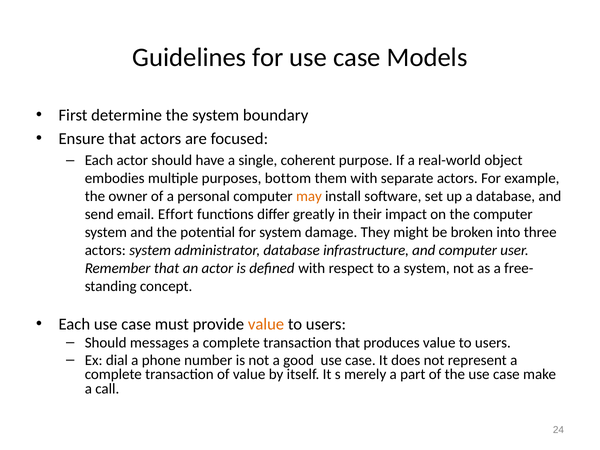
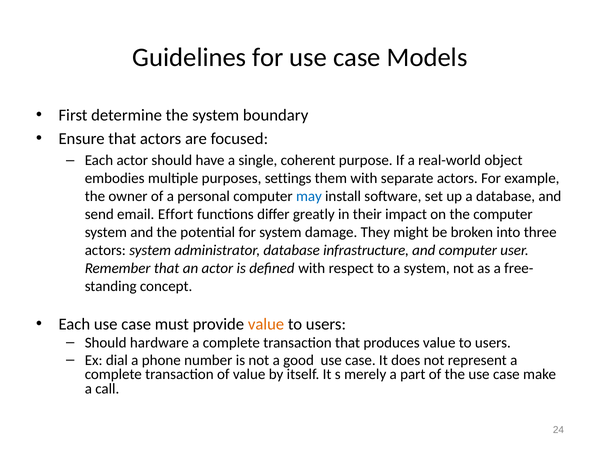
bottom: bottom -> settings (288, 178)
may colour: orange -> blue (309, 196)
messages: messages -> hardware (159, 343)
